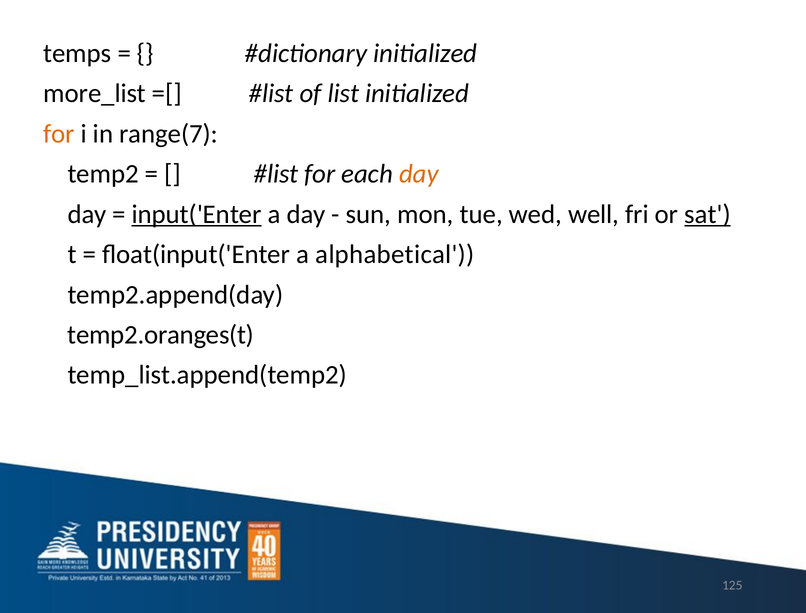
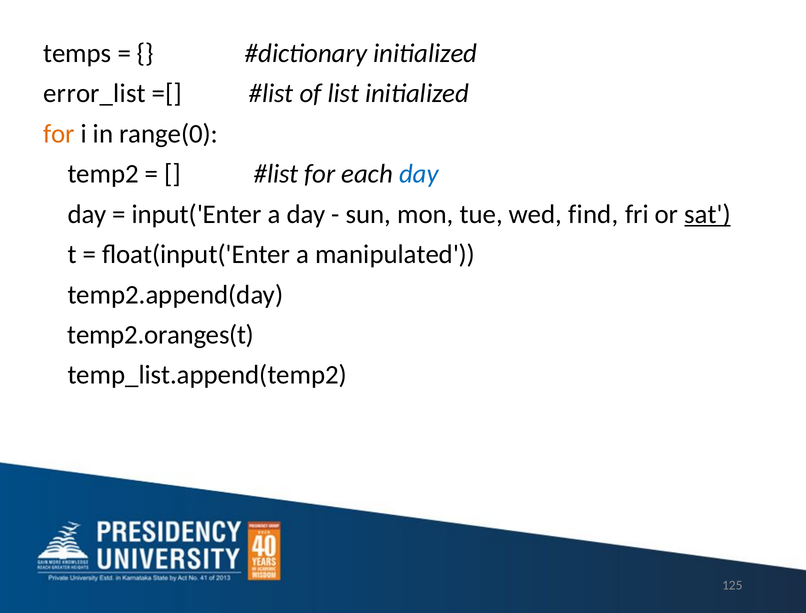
more_list: more_list -> error_list (95, 93)
range(7: range(7 -> range(0 (169, 134)
day colour: orange -> blue (419, 174)
input('Enter underline: present -> none (197, 214)
well: well -> find (593, 214)
alphabetical: alphabetical -> manipulated (395, 254)
